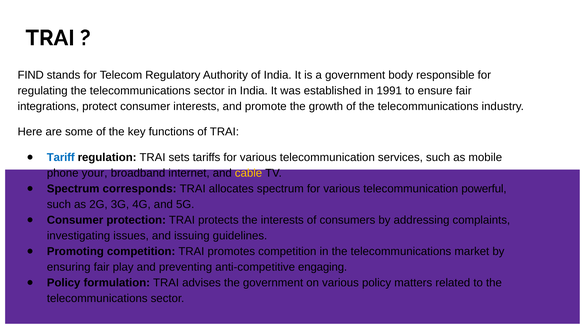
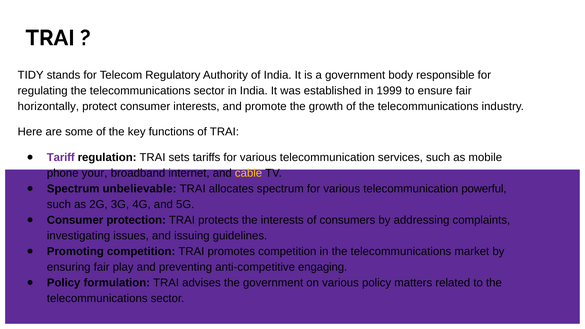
FIND: FIND -> TIDY (31, 75)
1991: 1991 -> 1999 (389, 91)
integrations: integrations -> horizontally (48, 106)
Tariff colour: blue -> purple (61, 157)
corresponds: corresponds -> unbelievable (140, 189)
